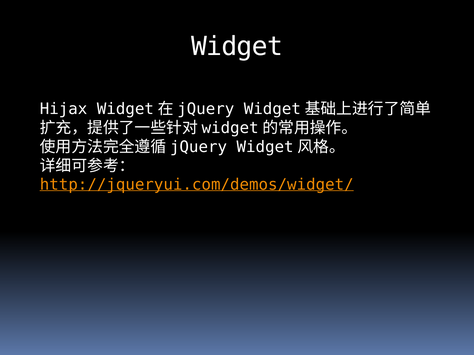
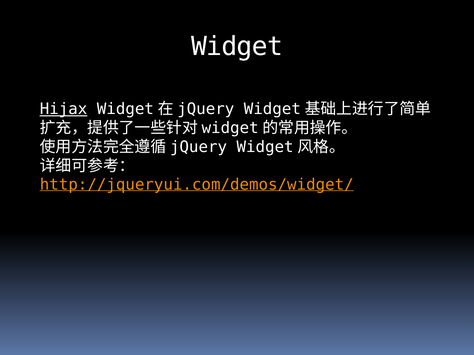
Hijax underline: none -> present (64, 109)
